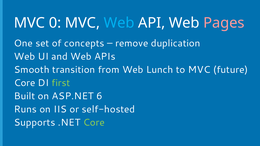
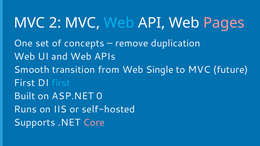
0: 0 -> 2 (55, 23)
Lunch: Lunch -> Single (160, 70)
Core: Core -> First (24, 83)
first colour: light green -> light blue (61, 83)
6: 6 -> 0 (99, 96)
Core colour: light green -> pink (94, 123)
